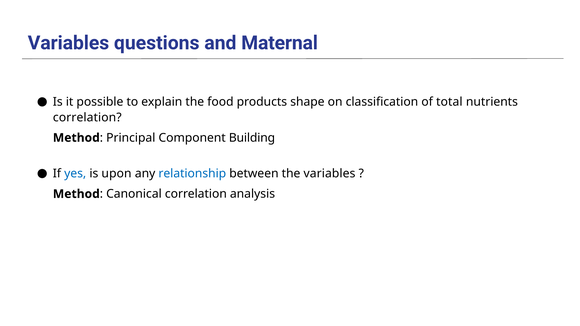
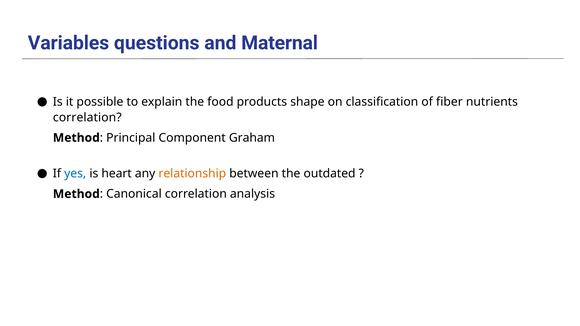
total: total -> fiber (449, 102)
Building: Building -> Graham (252, 138)
upon: upon -> heart (117, 174)
relationship colour: blue -> orange (192, 174)
the variables: variables -> outdated (330, 174)
